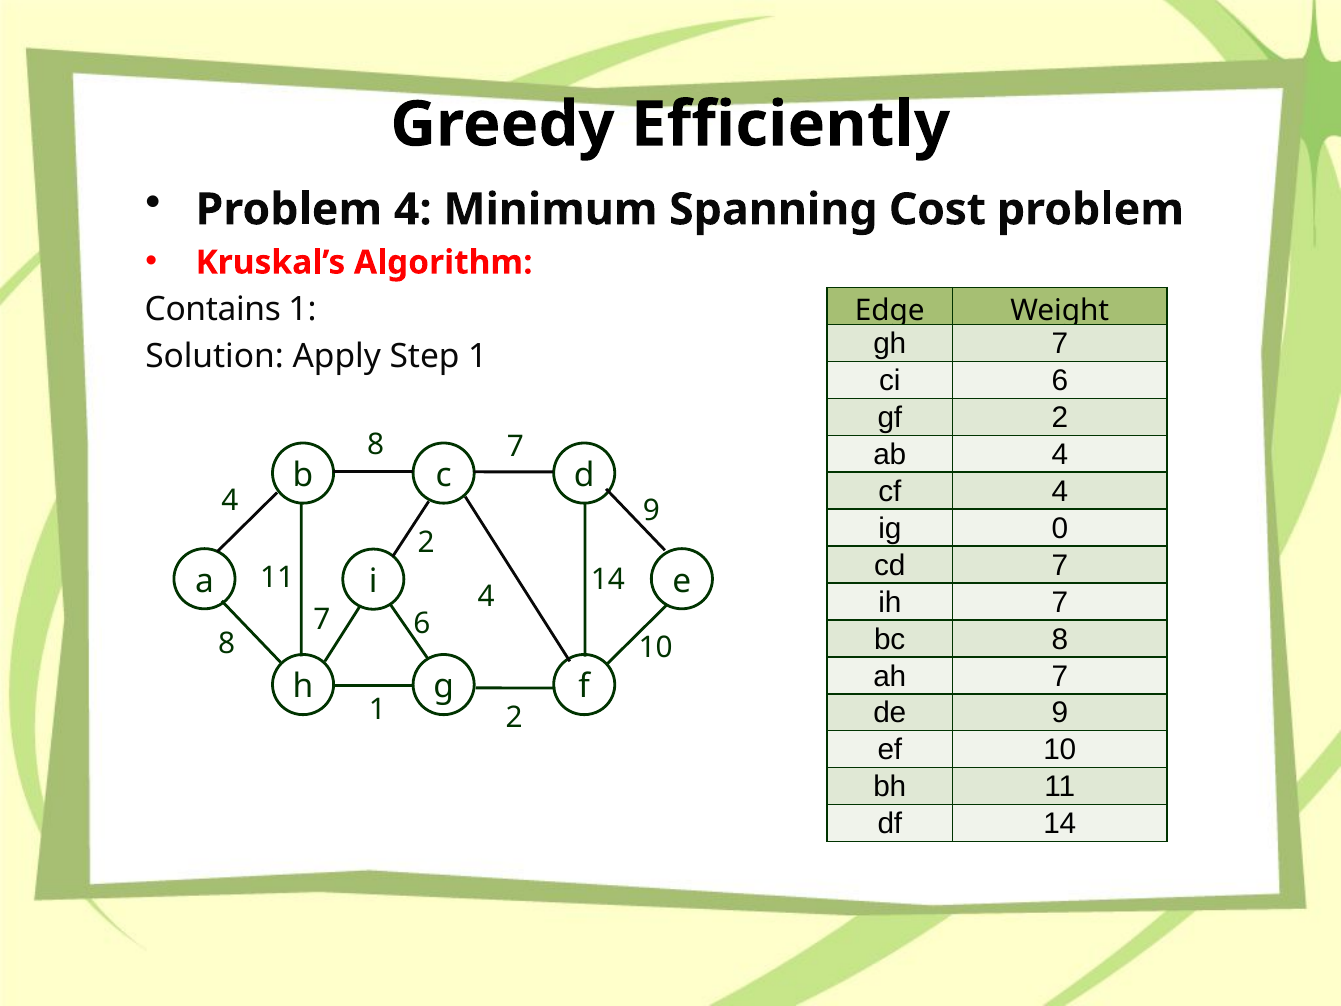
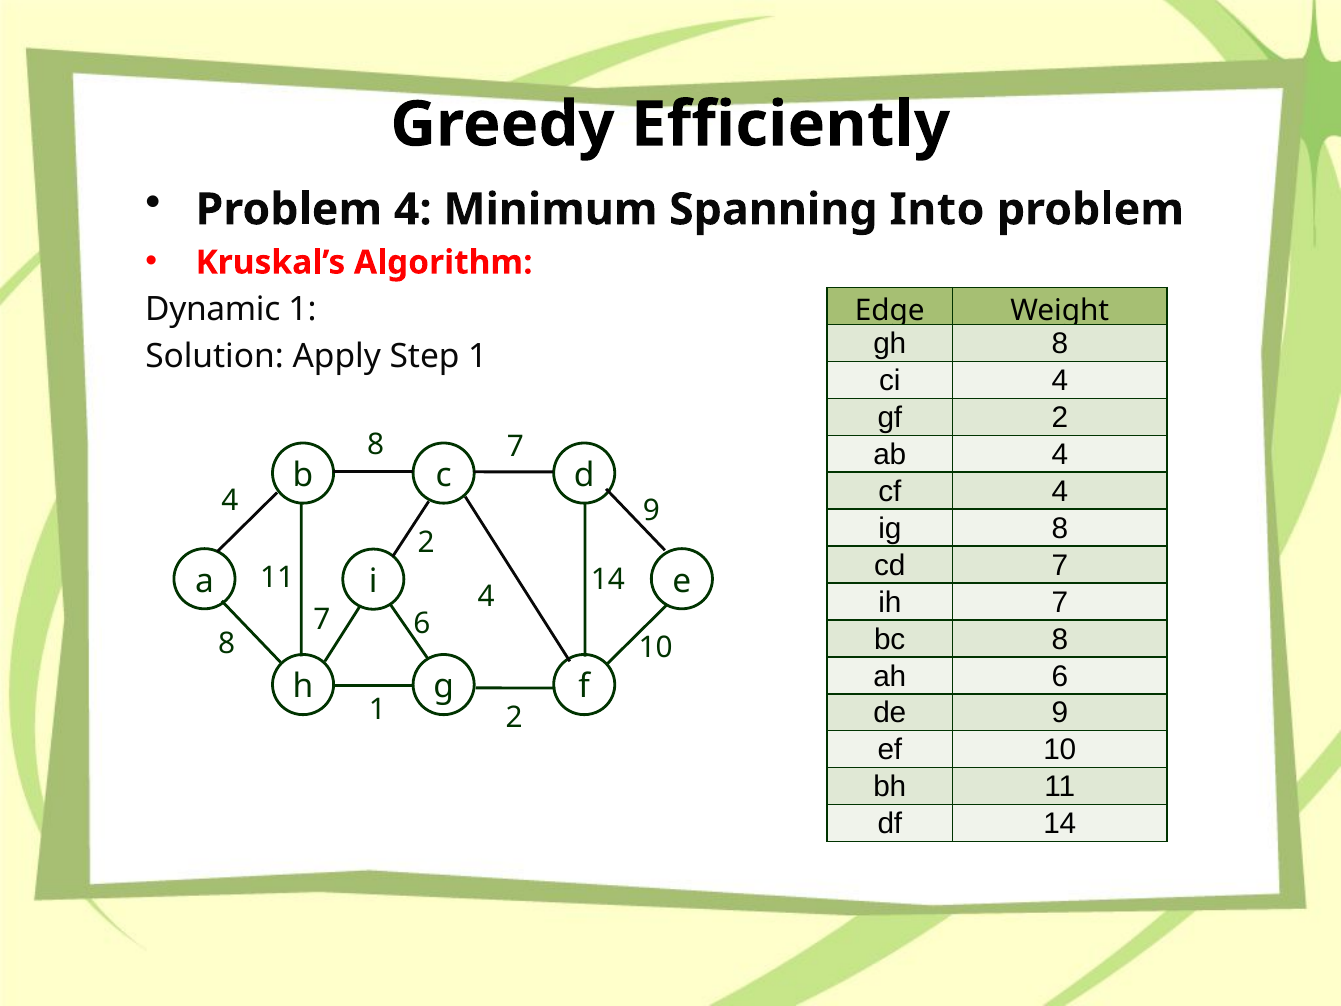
Cost: Cost -> Into (937, 210)
Contains: Contains -> Dynamic (213, 309)
gh 7: 7 -> 8 (1060, 344)
ci 6: 6 -> 4 (1060, 381)
ig 0: 0 -> 8 (1060, 528)
ah 7: 7 -> 6 (1060, 676)
